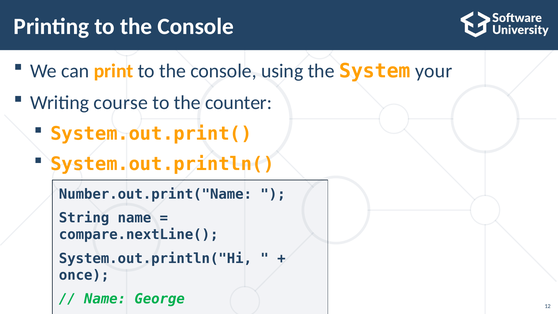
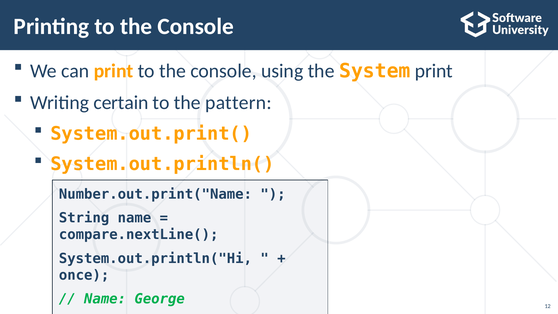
System your: your -> print (434, 71)
course: course -> certain (121, 103)
counter: counter -> pattern (238, 103)
